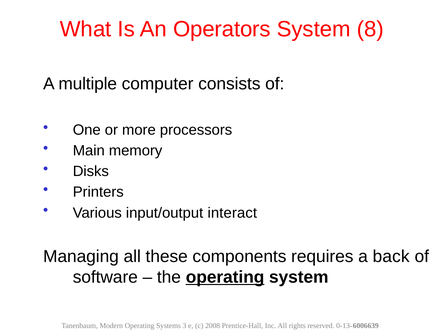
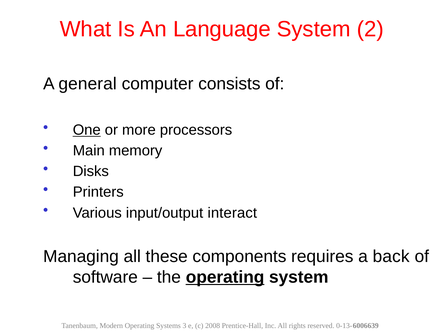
Operators: Operators -> Language (222, 29)
8: 8 -> 2 (370, 29)
multiple: multiple -> general (88, 84)
One underline: none -> present (87, 130)
